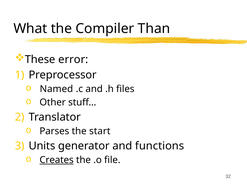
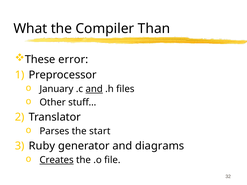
Named: Named -> January (56, 89)
and underline: none -> present (94, 89)
Units: Units -> Ruby (42, 146)
functions: functions -> diagrams (160, 146)
